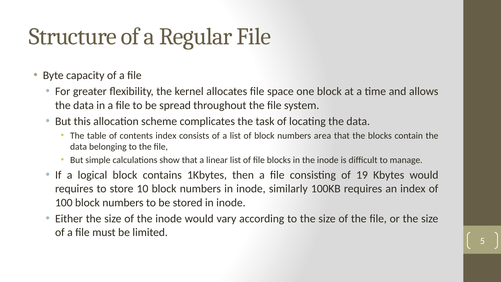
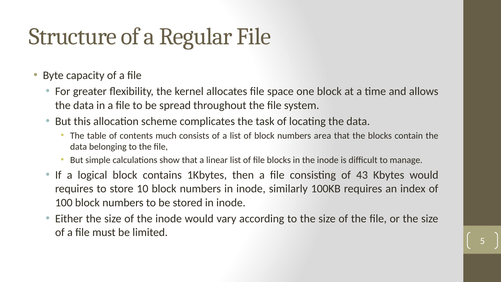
contents index: index -> much (166, 135)
19: 19 -> 43 (362, 175)
